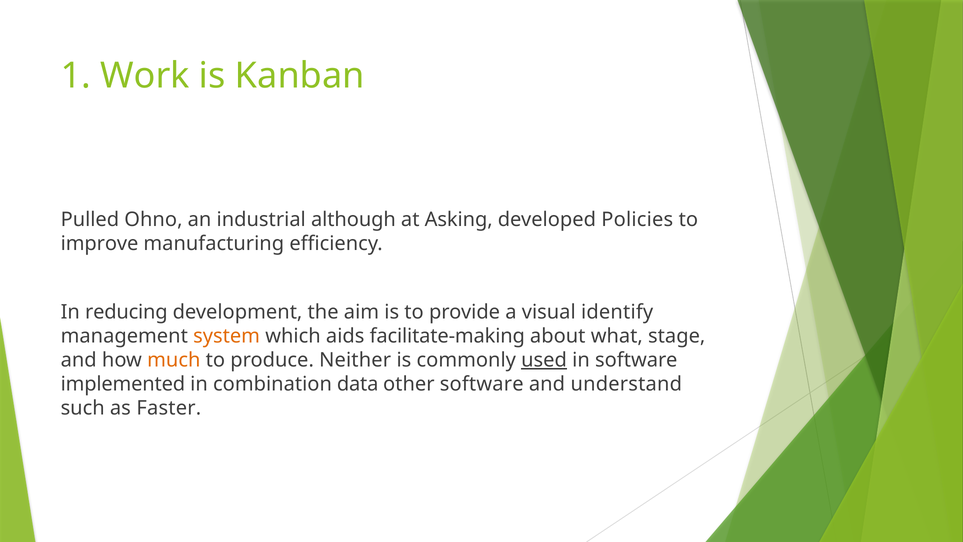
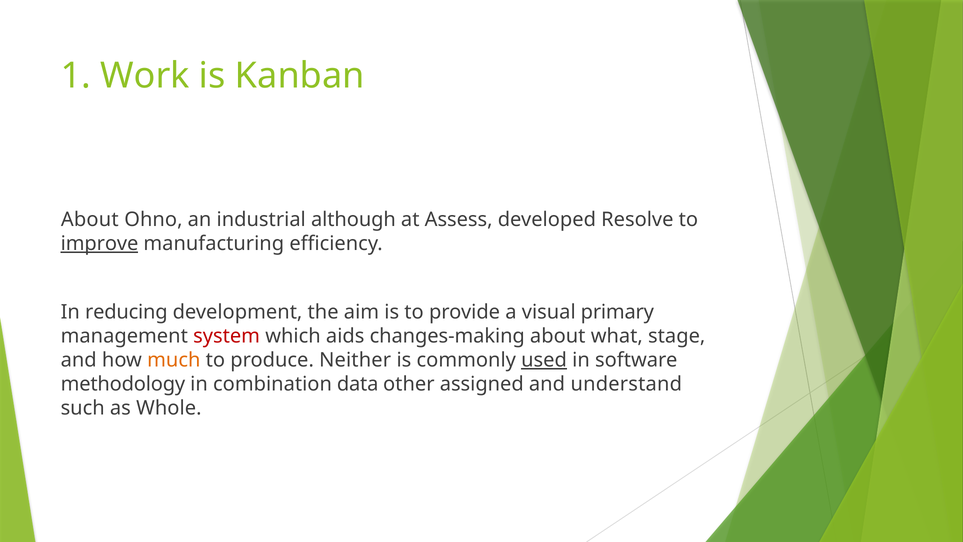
Pulled: Pulled -> About (90, 219)
Asking: Asking -> Assess (459, 219)
Policies: Policies -> Resolve (637, 219)
improve underline: none -> present (100, 244)
identify: identify -> primary (617, 312)
system colour: orange -> red (227, 336)
facilitate-making: facilitate-making -> changes-making (447, 336)
implemented: implemented -> methodology (123, 384)
other software: software -> assigned (482, 384)
Faster: Faster -> Whole (169, 408)
